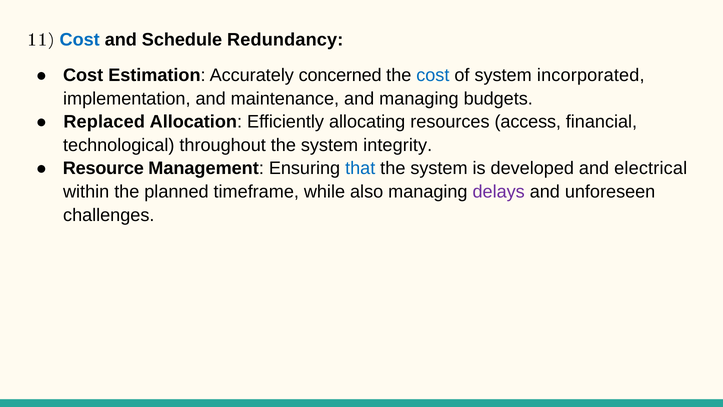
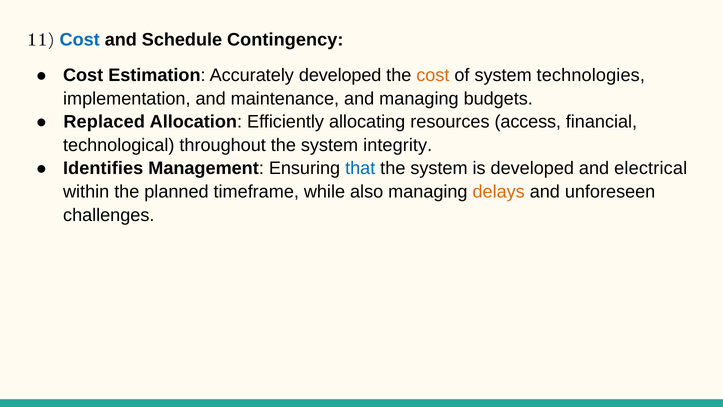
Redundancy: Redundancy -> Contingency (285, 40)
Accurately concerned: concerned -> developed (340, 75)
cost colour: blue -> orange (433, 75)
incorporated: incorporated -> technologies (591, 75)
Resource: Resource -> Identifies (103, 168)
delays colour: purple -> orange (499, 192)
